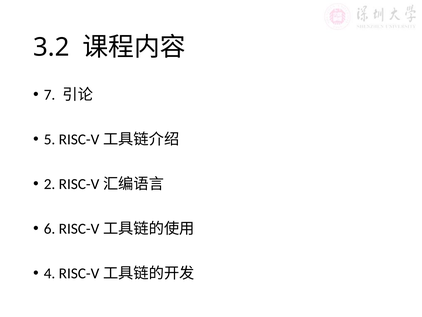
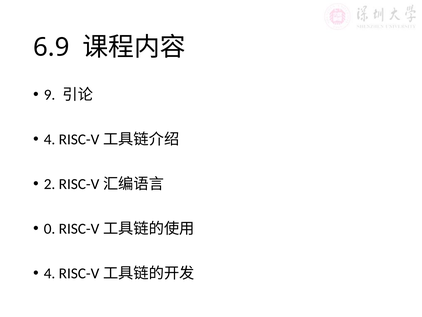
3.2: 3.2 -> 6.9 (51, 47)
7: 7 -> 9 (50, 94)
5: 5 -> 4 (50, 139)
6: 6 -> 0 (50, 228)
